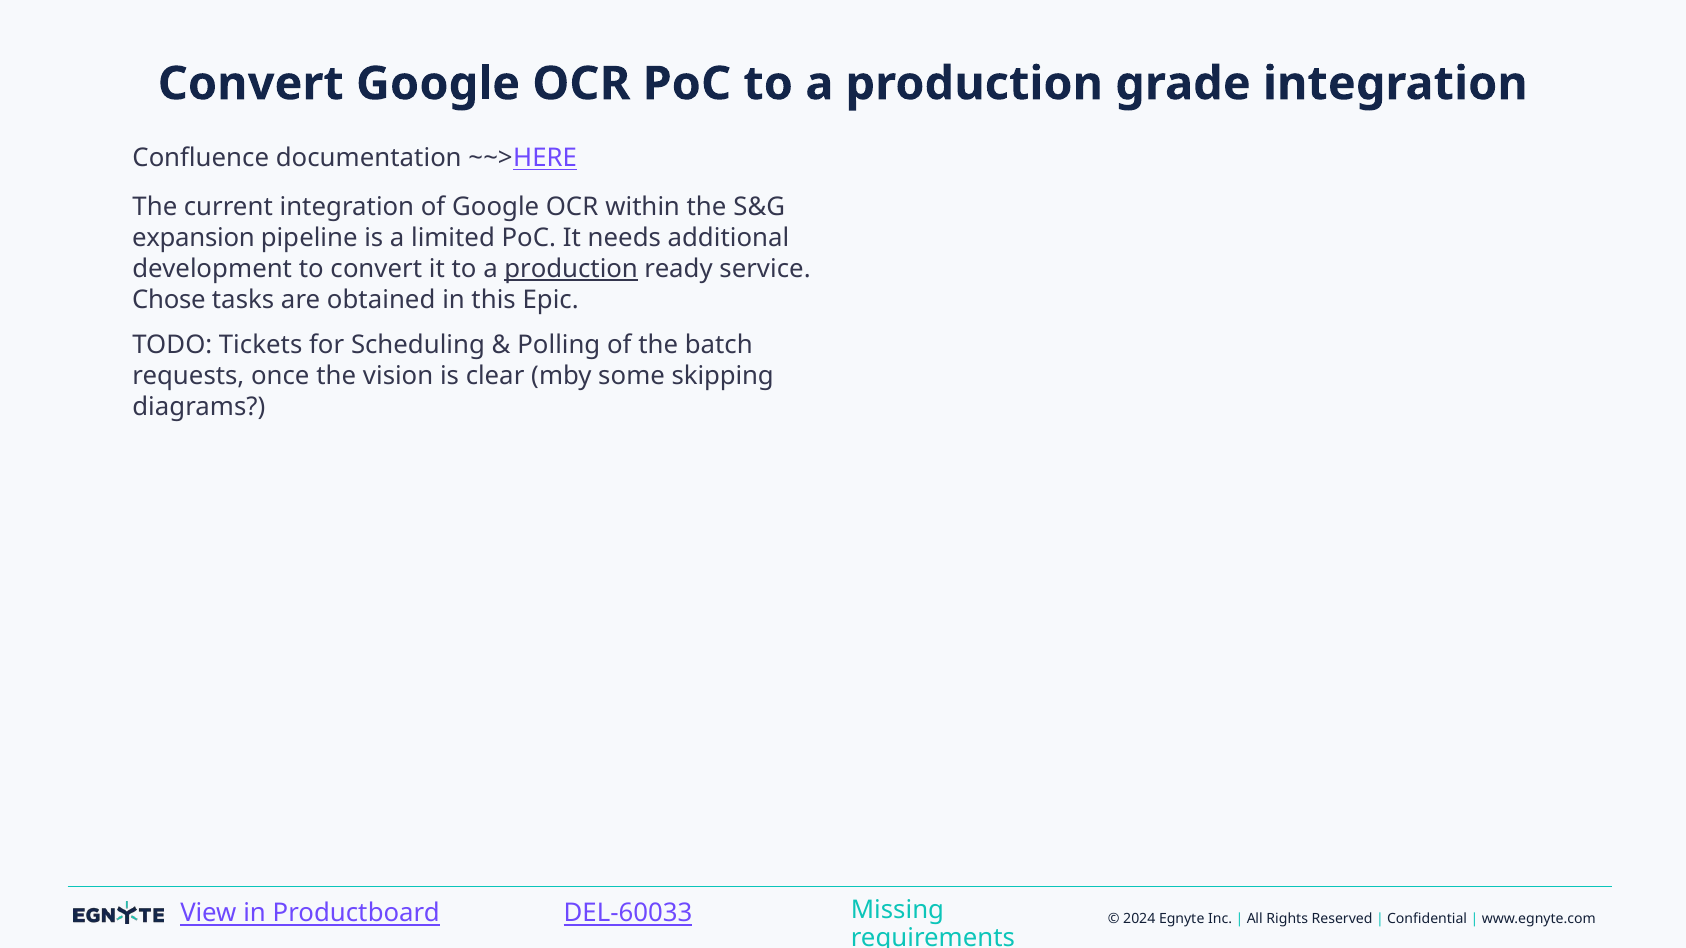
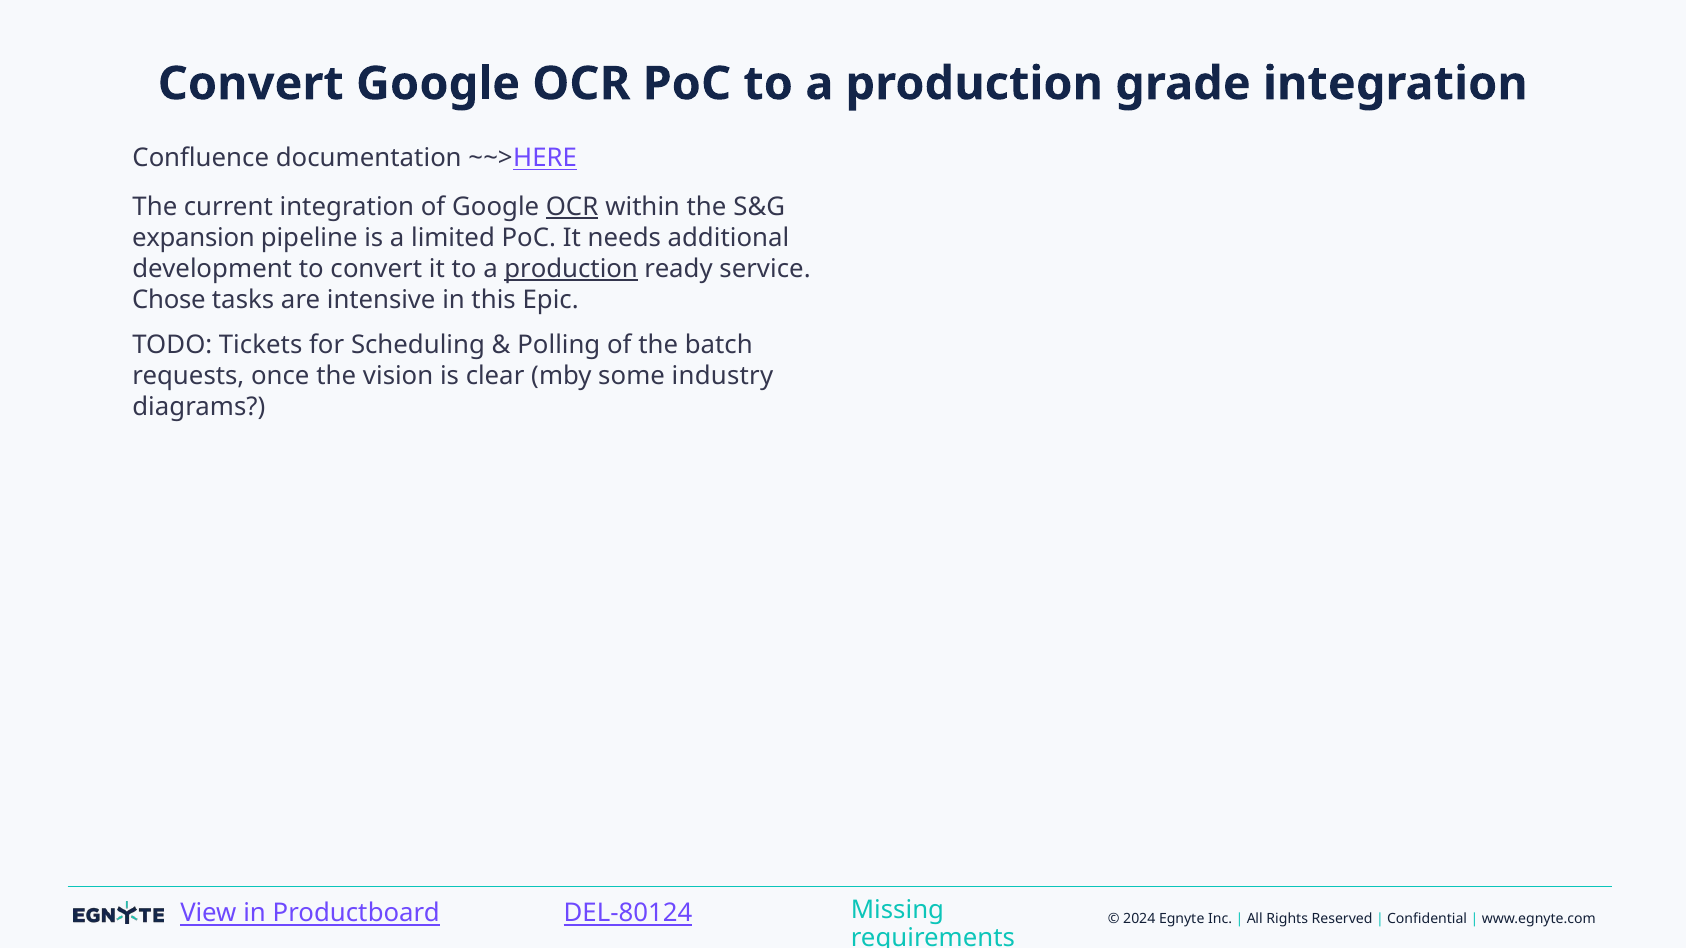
OCR underline: none -> present (572, 207)
obtained: obtained -> intensive (381, 300)
skipping: skipping -> industry (722, 376)
DEL-60033: DEL-60033 -> DEL-80124 (628, 914)
